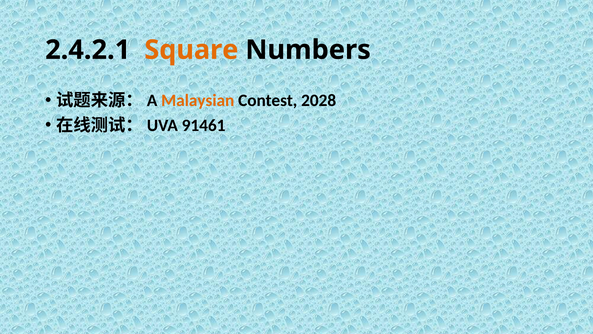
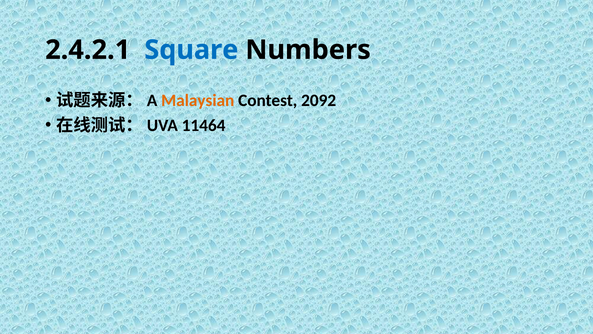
Square colour: orange -> blue (191, 50)
2028: 2028 -> 2092 (319, 100)
91461: 91461 -> 11464 (204, 125)
